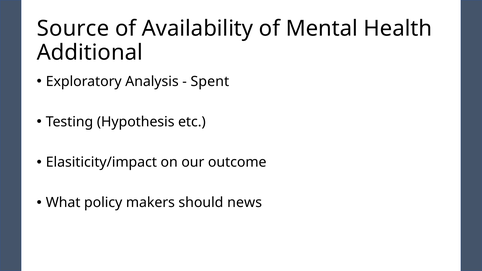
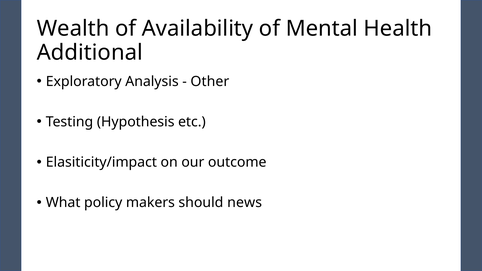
Source: Source -> Wealth (73, 29)
Spent: Spent -> Other (210, 81)
